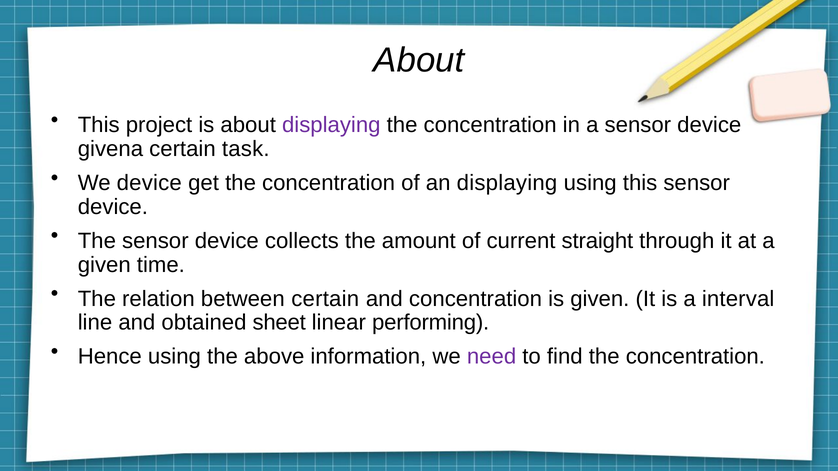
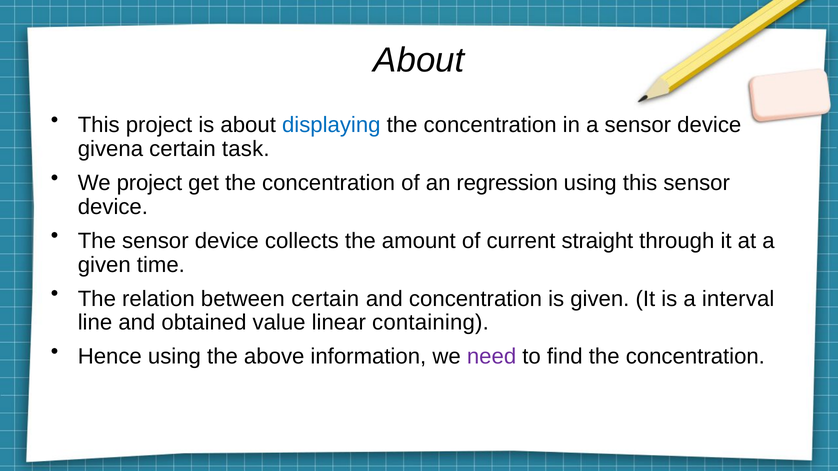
displaying colour: purple -> blue (331, 125)
We device: device -> project (149, 183)
an displaying: displaying -> regression (507, 183)
sheet: sheet -> value (279, 323)
performing: performing -> containing (430, 323)
